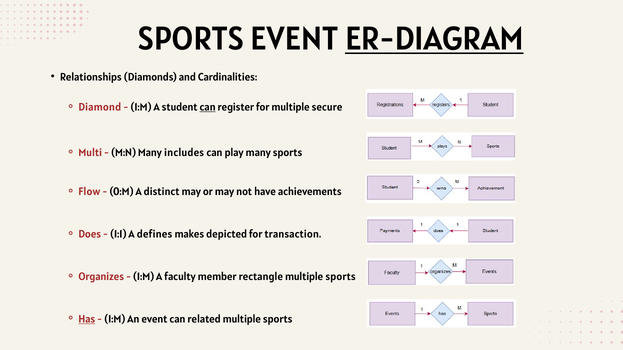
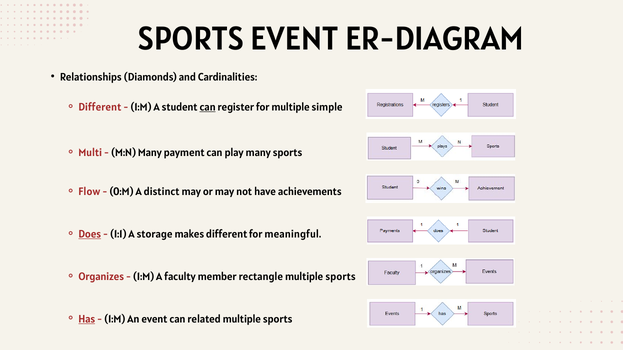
ER-DIAGRAM underline: present -> none (434, 39)
Diamond: Diamond -> Different (100, 107)
secure: secure -> simple (327, 107)
includes: includes -> payment (184, 153)
Does underline: none -> present (90, 235)
defines: defines -> storage (155, 235)
makes depicted: depicted -> different (227, 235)
transaction: transaction -> meaningful (293, 235)
